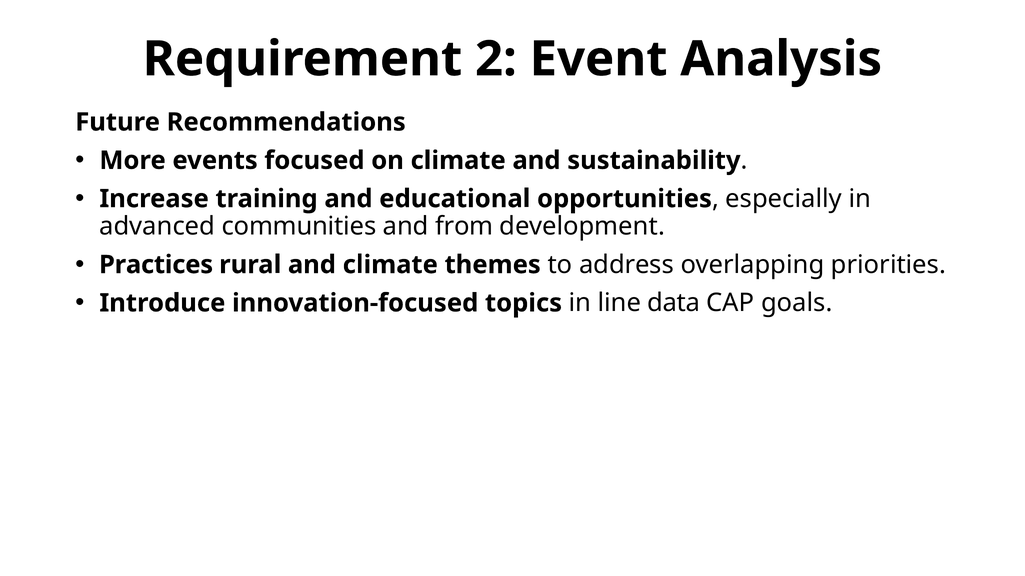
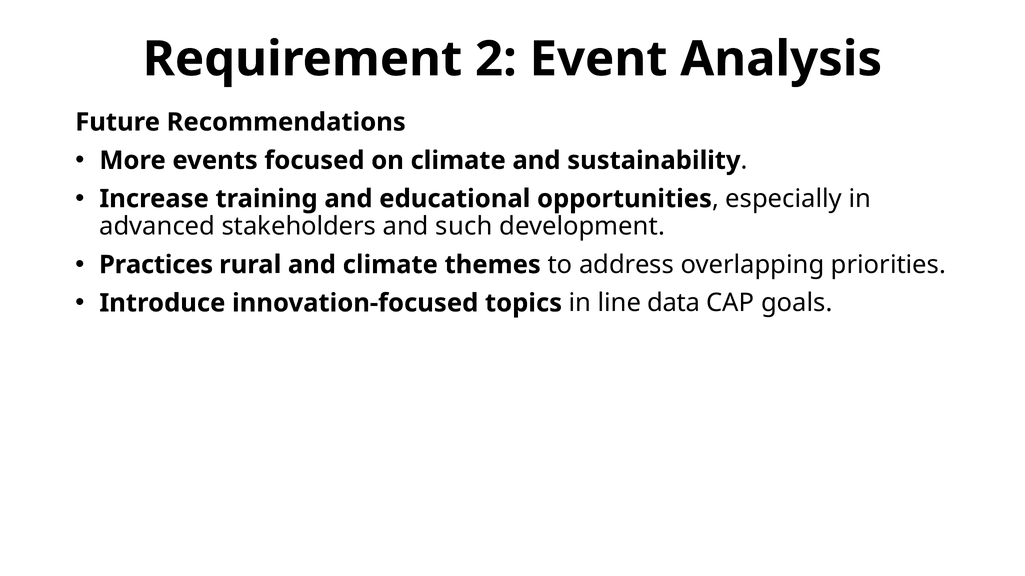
communities: communities -> stakeholders (299, 227)
from: from -> such (464, 227)
